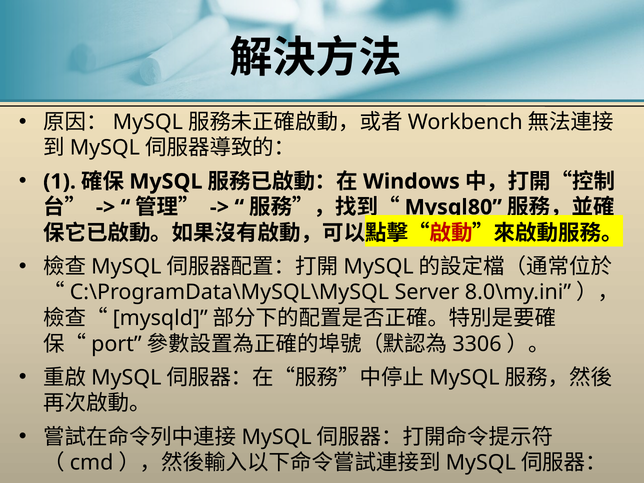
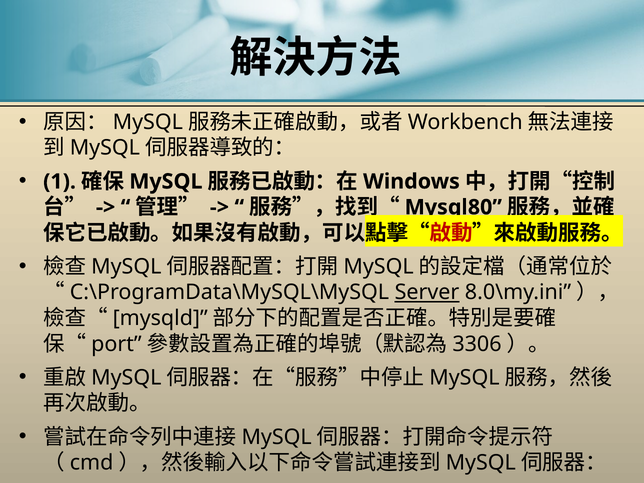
Server underline: none -> present (427, 292)
